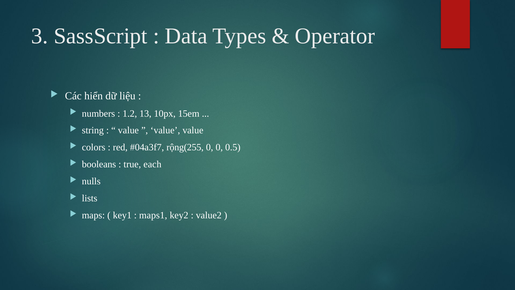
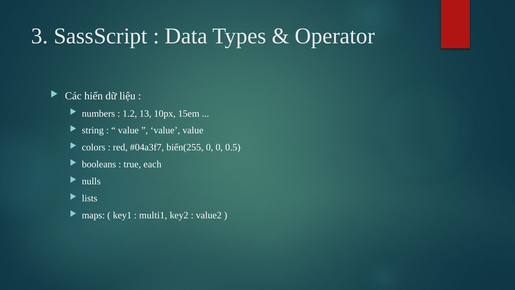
rộng(255: rộng(255 -> biến(255 (185, 147)
maps1: maps1 -> multi1 (153, 215)
